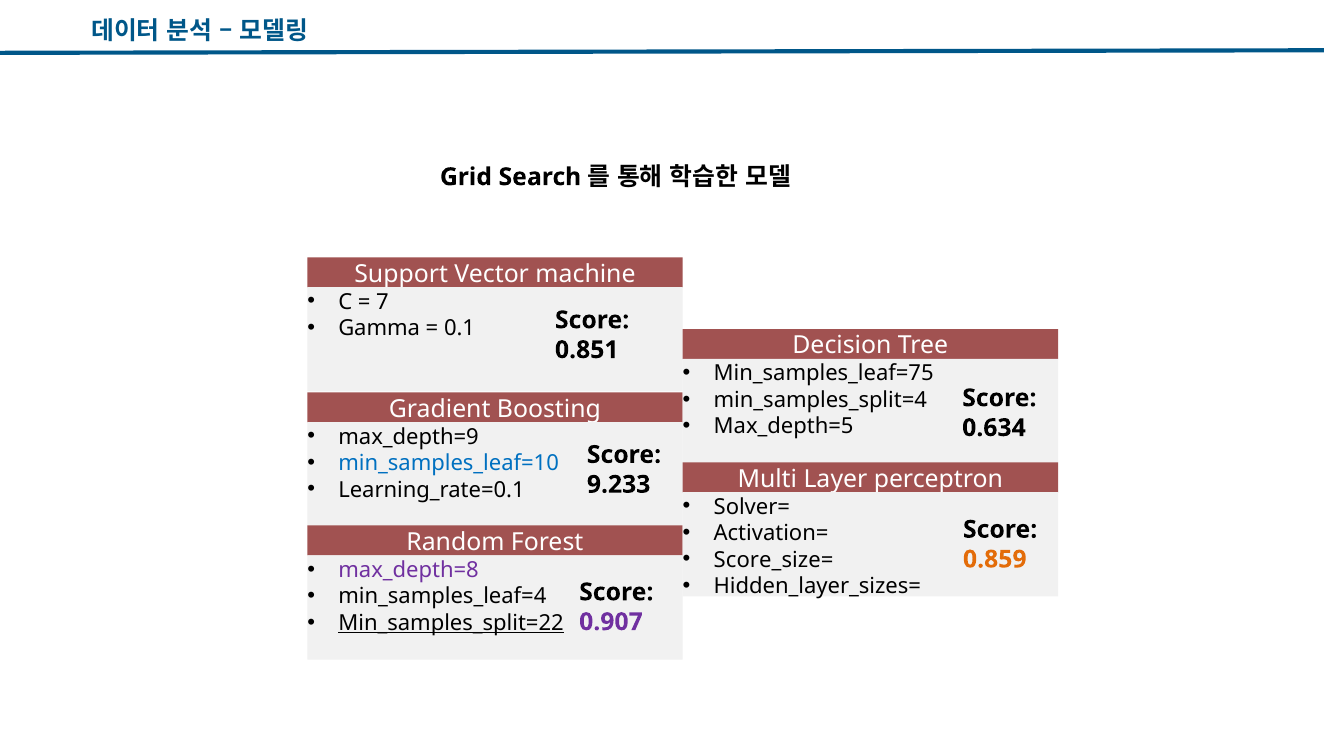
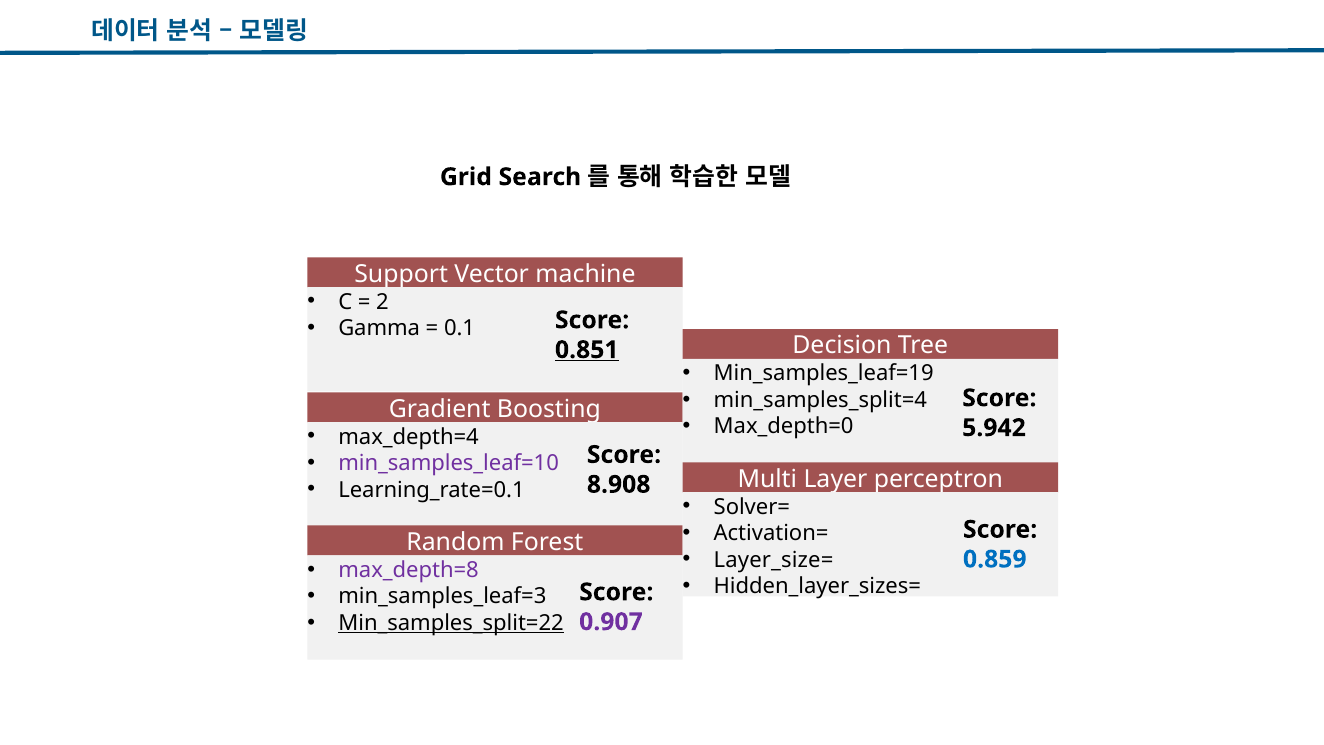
7: 7 -> 2 (383, 302)
0.851 underline: none -> present (587, 350)
Min_samples_leaf=75: Min_samples_leaf=75 -> Min_samples_leaf=19 (824, 374)
Max_depth=5: Max_depth=5 -> Max_depth=0 (784, 426)
0.634: 0.634 -> 5.942 (994, 428)
max_depth=9: max_depth=9 -> max_depth=4 (409, 437)
min_samples_leaf=10 colour: blue -> purple (449, 463)
9.233: 9.233 -> 8.908 (619, 484)
Score_size=: Score_size= -> Layer_size= (774, 560)
0.859 colour: orange -> blue (995, 559)
min_samples_leaf=4: min_samples_leaf=4 -> min_samples_leaf=3 (442, 596)
